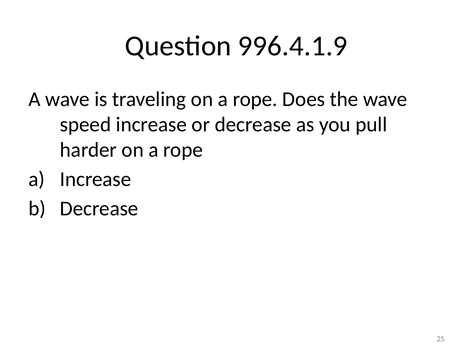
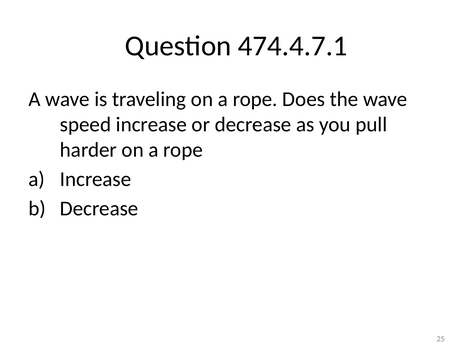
996.4.1.9: 996.4.1.9 -> 474.4.7.1 (293, 46)
